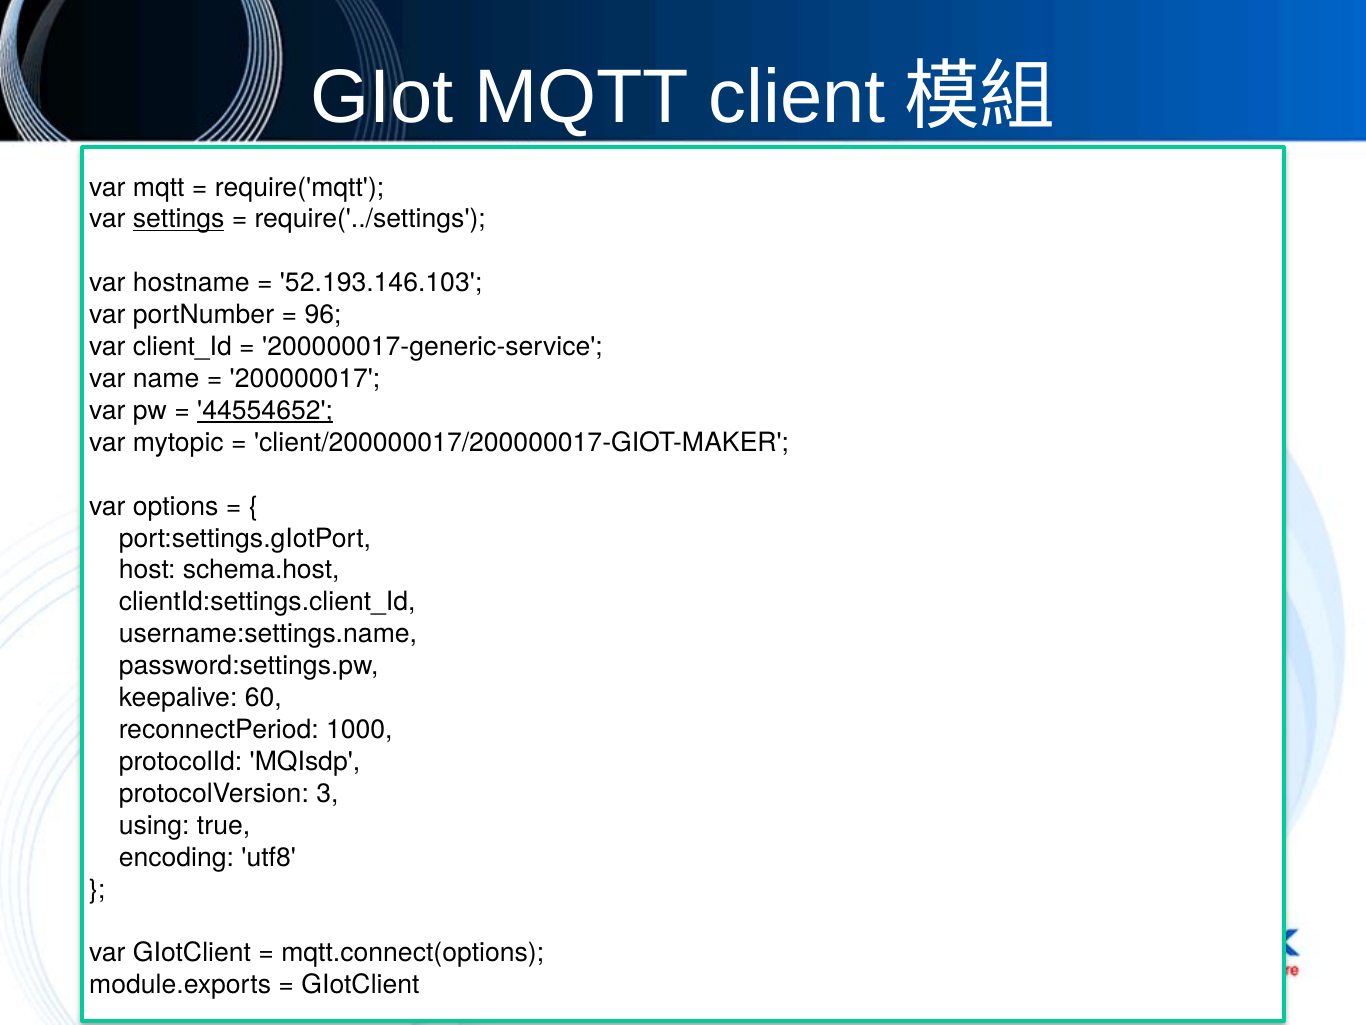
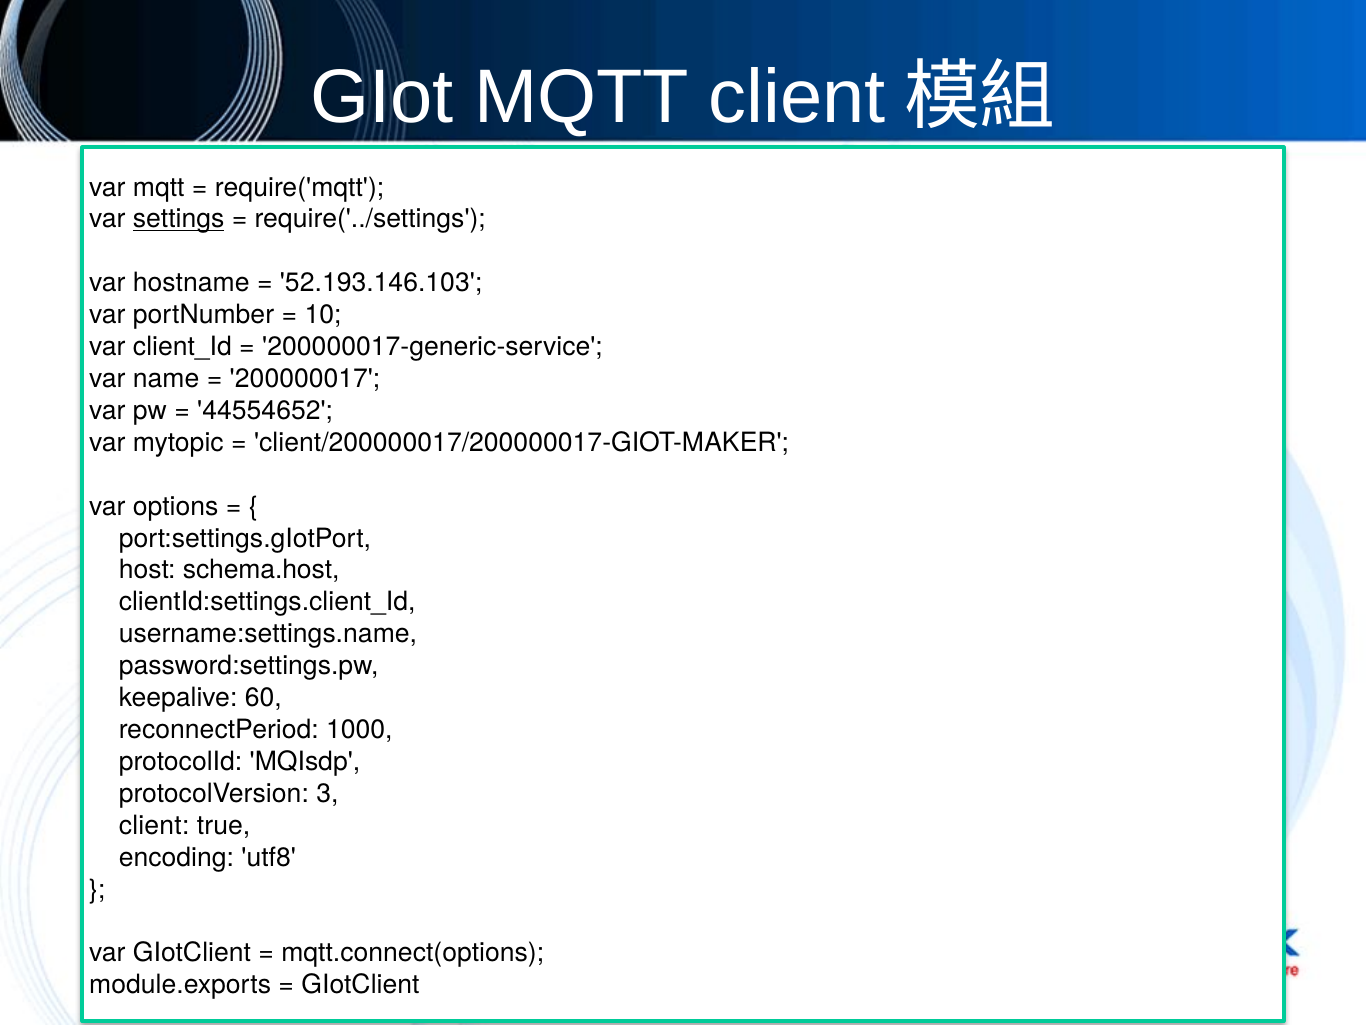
96: 96 -> 10 (323, 315)
44554652 underline: present -> none (265, 410)
using: using -> client (154, 825)
